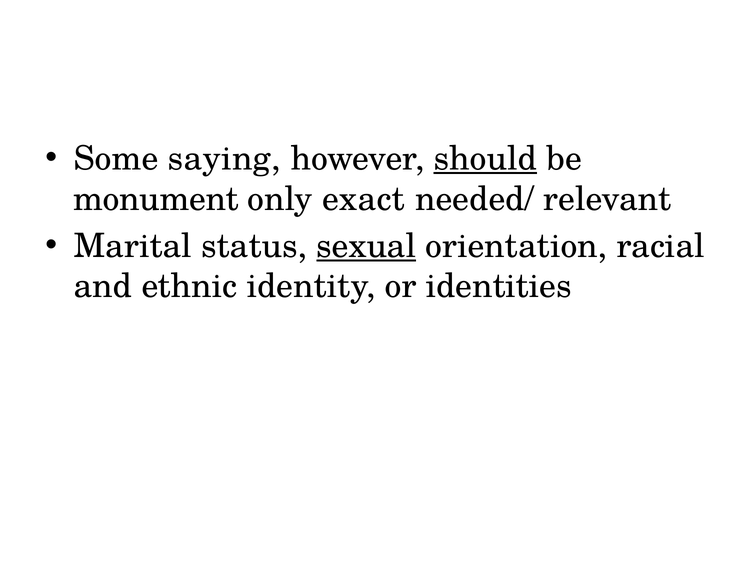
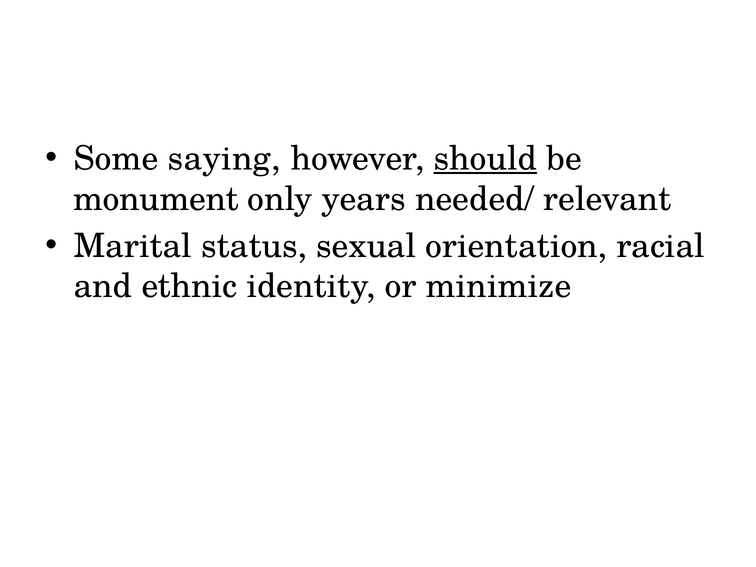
exact: exact -> years (364, 199)
sexual underline: present -> none (366, 246)
identities: identities -> minimize (499, 286)
